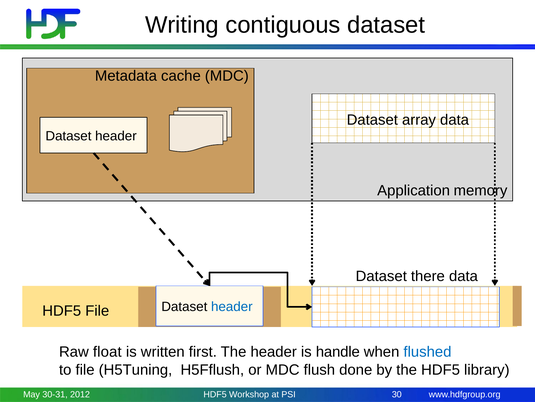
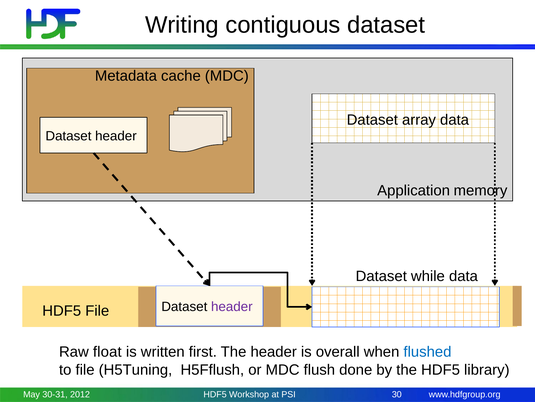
there: there -> while (428, 276)
header colour: blue -> purple (232, 306)
handle: handle -> overall (338, 351)
